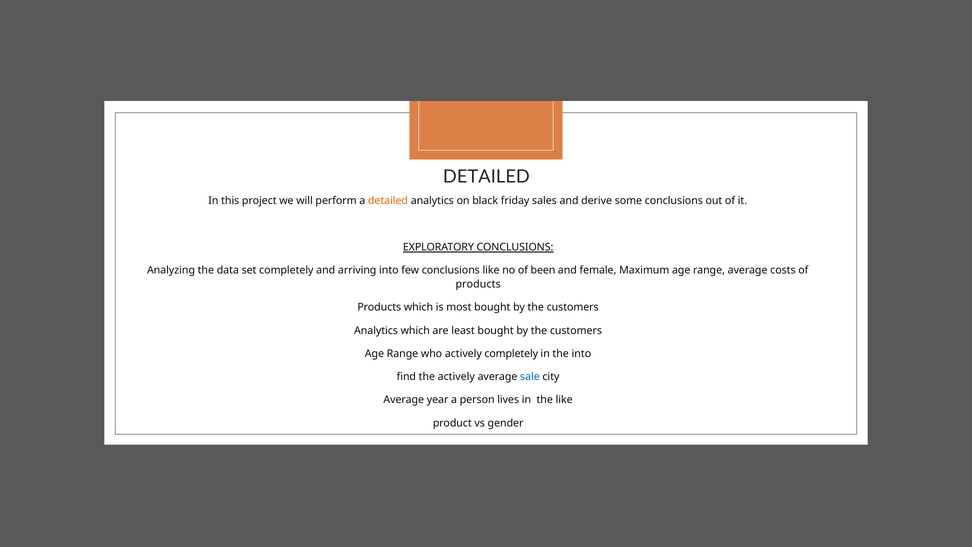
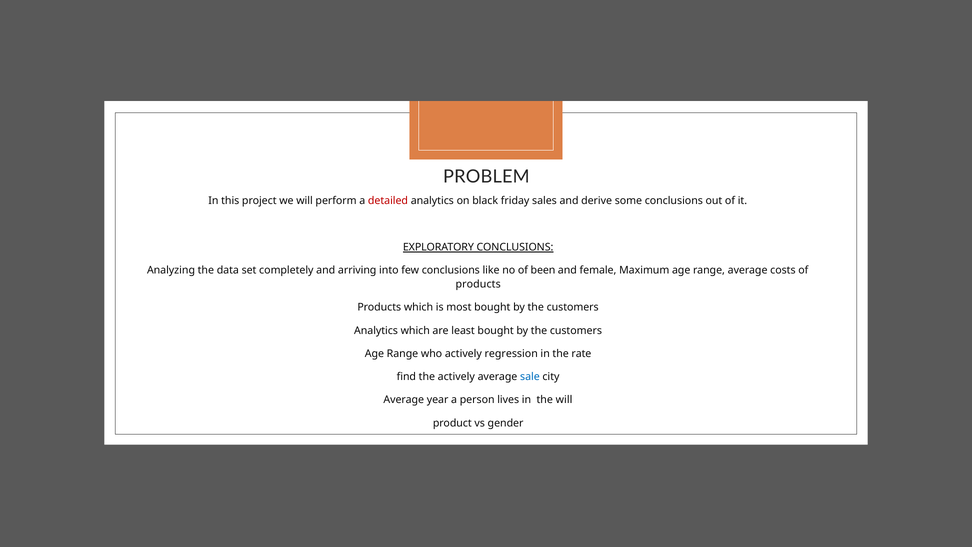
DETAILED: DETAILED -> PROBLEM (486, 177)
detailed colour: orange -> red (388, 201)
actively completely: completely -> regression (511, 354)
the into: into -> rate (581, 354)
the like: like -> will (564, 400)
